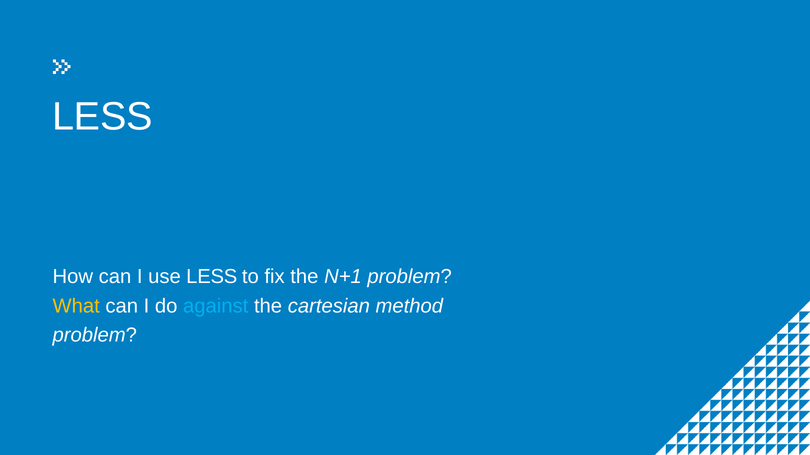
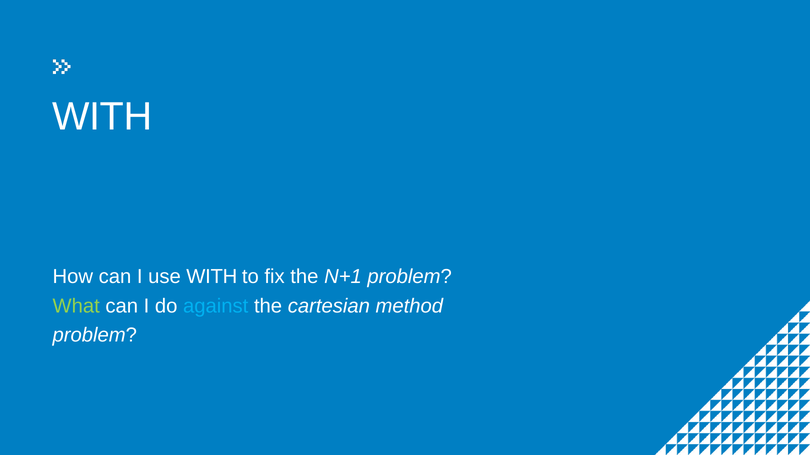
LESS: LESS -> WITH (102, 117)
use LESS: LESS -> WITH (212, 277)
What colour: yellow -> light green (76, 306)
